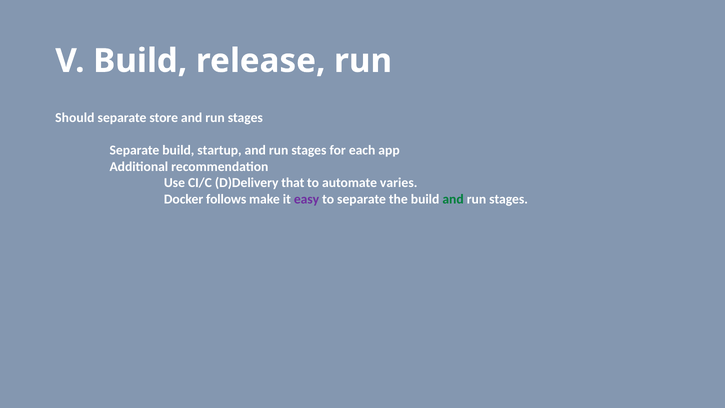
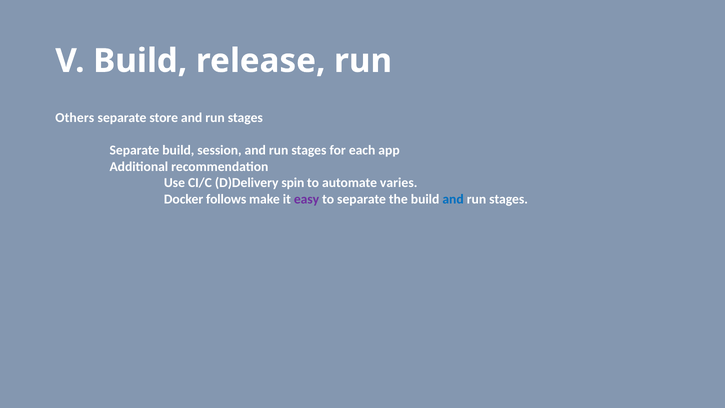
Should: Should -> Others (75, 118)
startup: startup -> session (219, 150)
that: that -> spin (293, 183)
and colour: green -> blue (453, 199)
